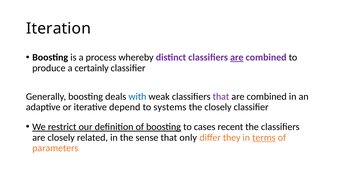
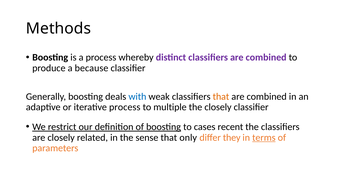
Iteration: Iteration -> Methods (59, 29)
are underline: present -> none (237, 57)
certainly: certainly -> because (92, 68)
that colour: purple -> orange (221, 97)
iterative depend: depend -> process (125, 107)
systems: systems -> multiple (170, 107)
